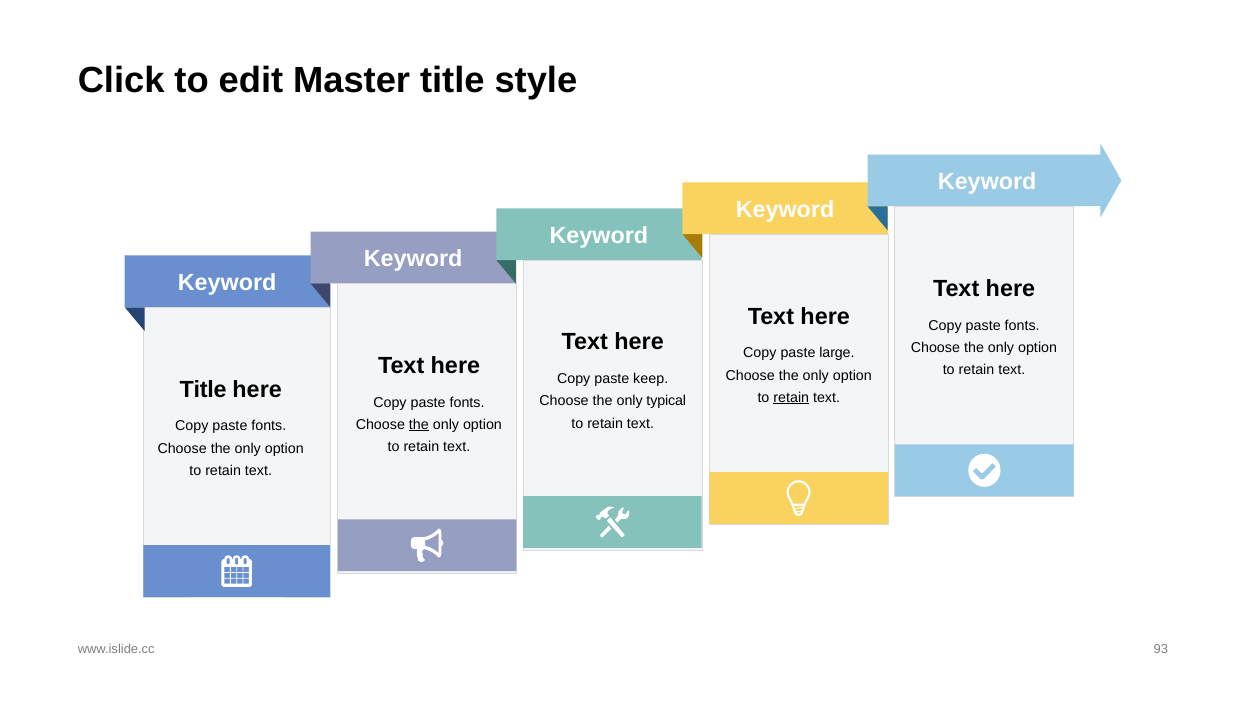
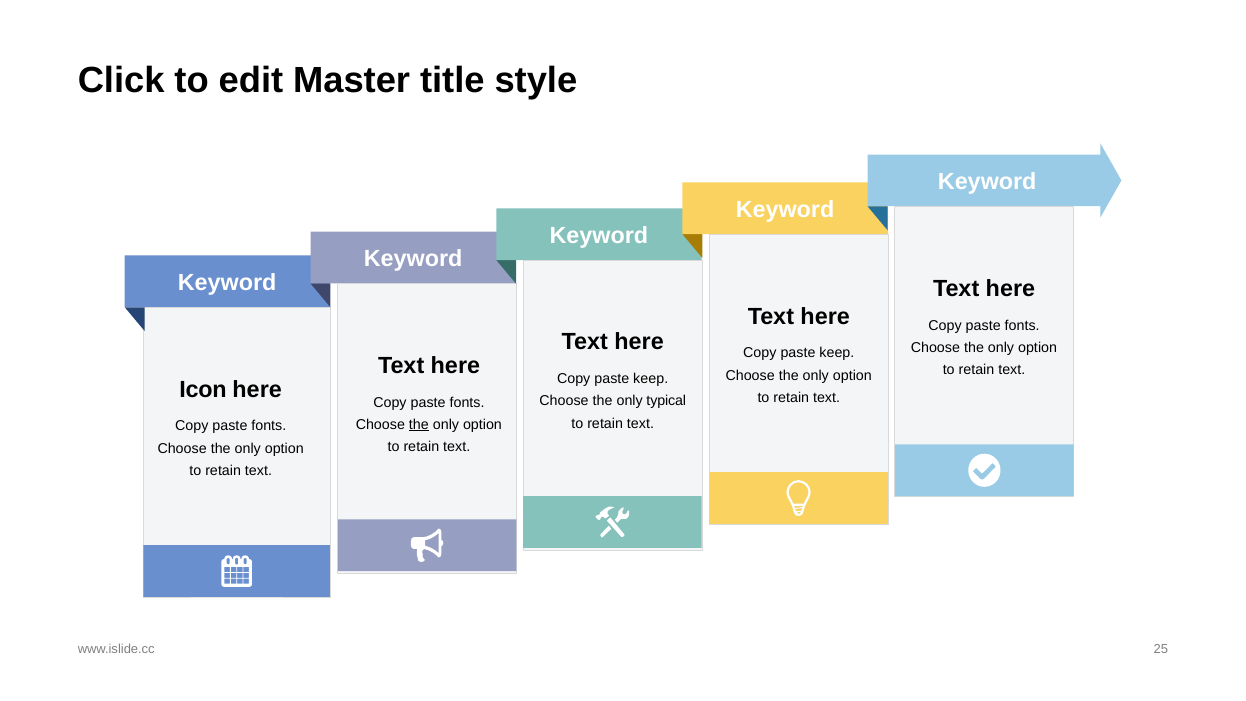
large: large -> keep (837, 353)
Title: Title -> Icon (203, 389)
retain underline: present -> none (791, 398)
93: 93 -> 25 (1161, 649)
